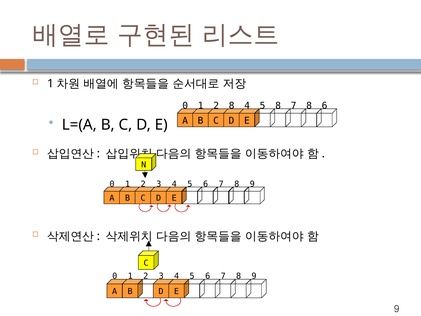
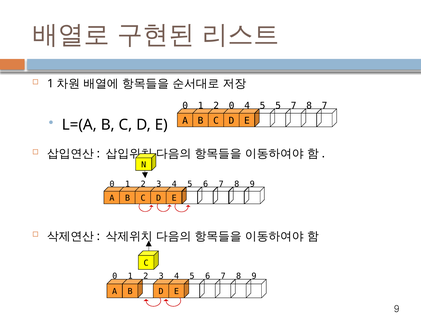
2 8: 8 -> 0 (232, 106)
5 8: 8 -> 5 (278, 106)
8 6: 6 -> 7 (325, 106)
